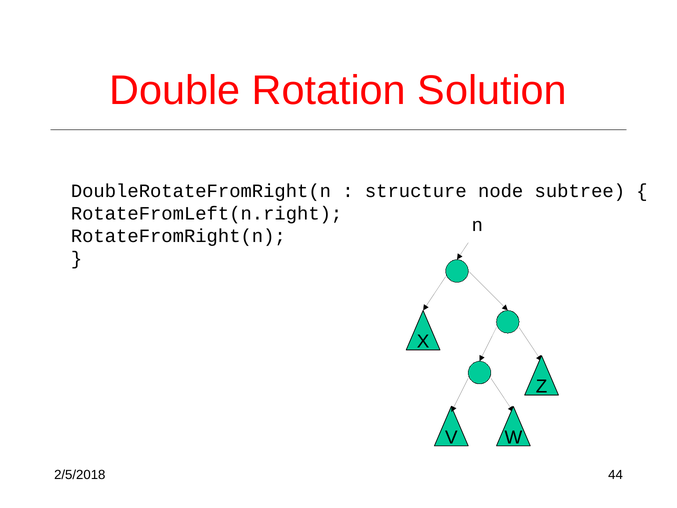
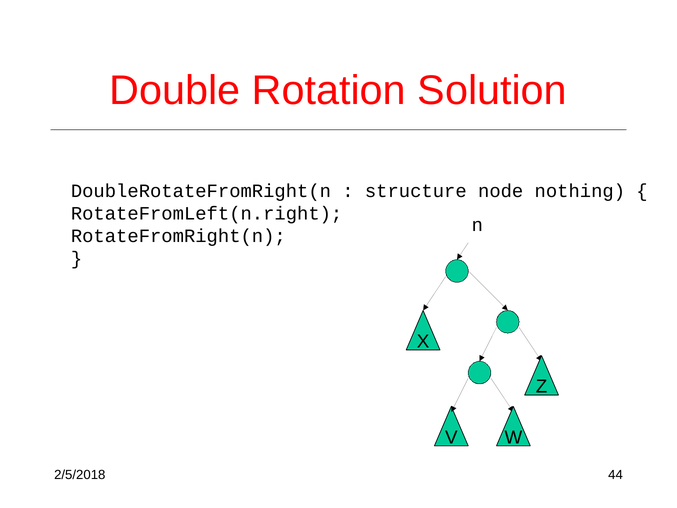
subtree: subtree -> nothing (580, 191)
